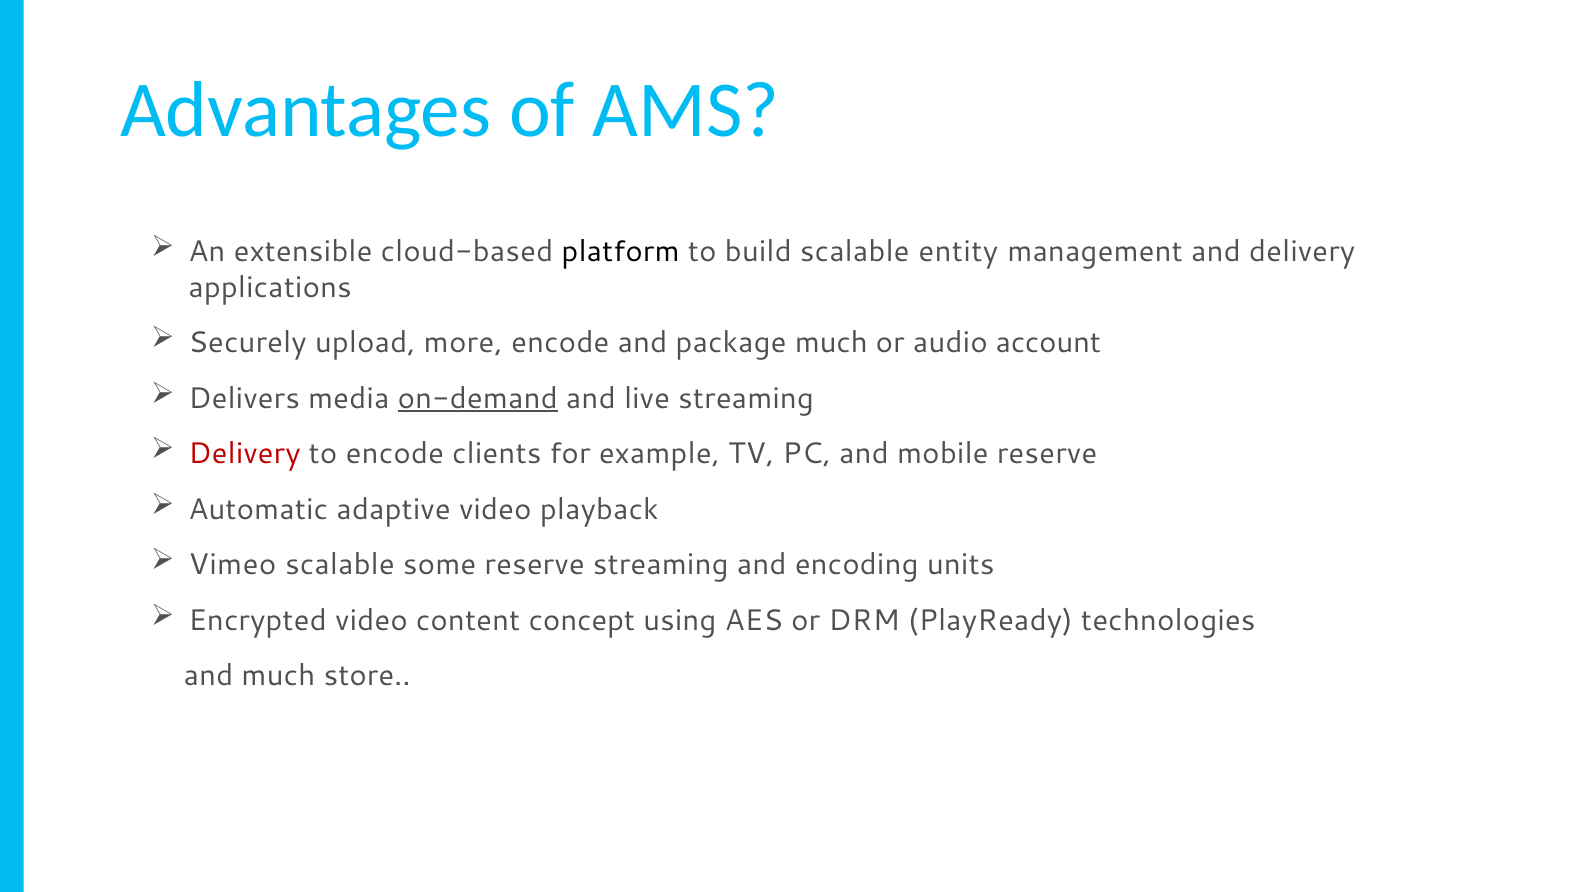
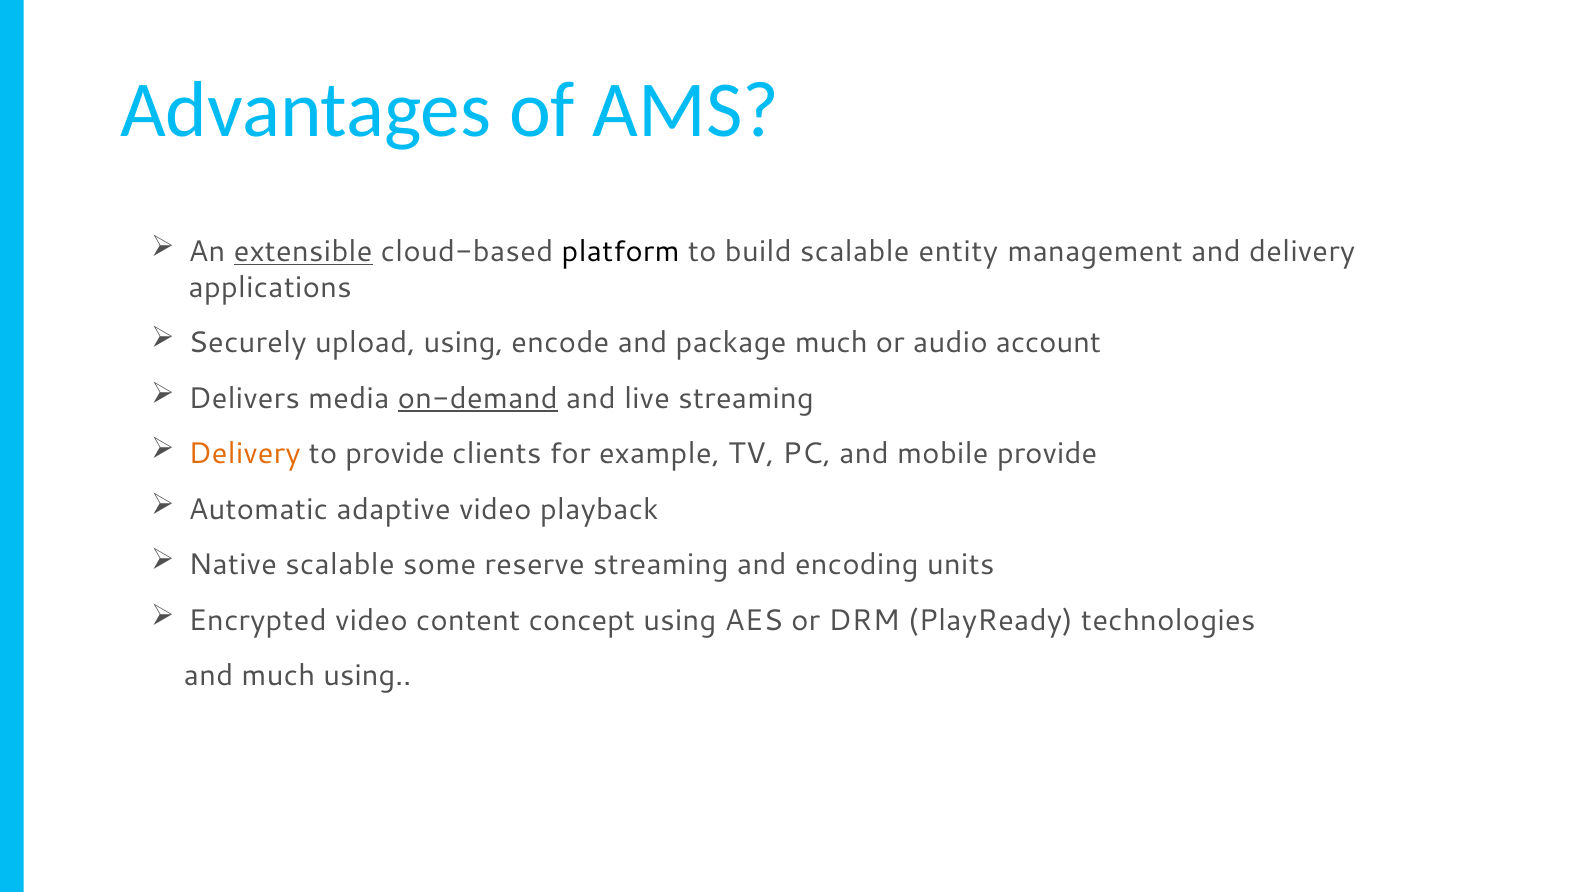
extensible underline: none -> present (303, 251)
upload more: more -> using (464, 343)
Delivery colour: red -> orange (245, 454)
to encode: encode -> provide (395, 454)
mobile reserve: reserve -> provide (1047, 454)
Vimeo: Vimeo -> Native (233, 564)
much store: store -> using (367, 675)
